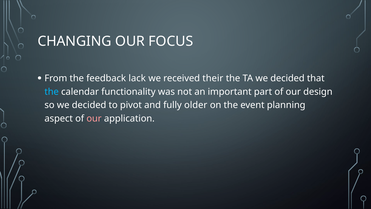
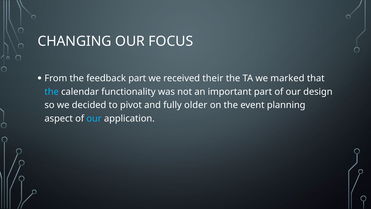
feedback lack: lack -> part (137, 78)
TA we decided: decided -> marked (287, 78)
our colour: pink -> light blue (94, 118)
